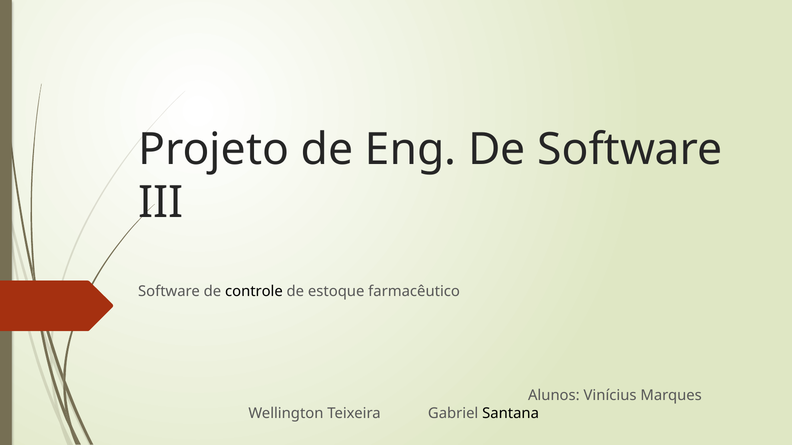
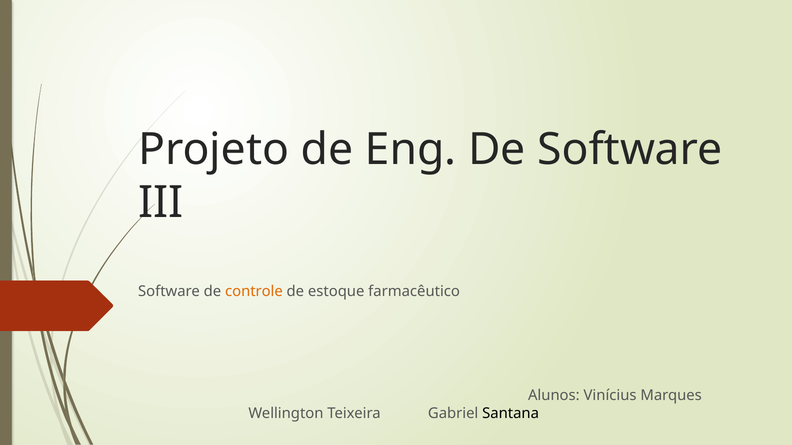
controle colour: black -> orange (254, 292)
